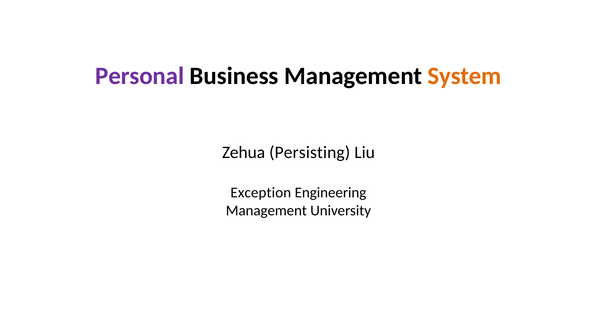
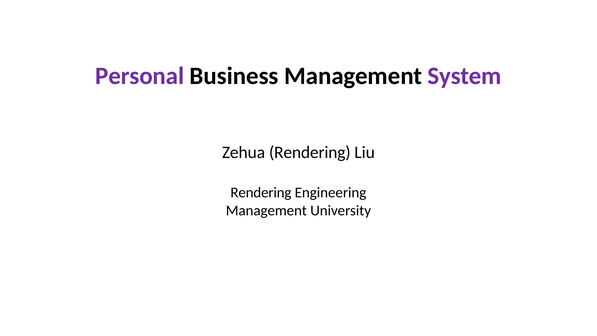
System colour: orange -> purple (465, 76)
Zehua Persisting: Persisting -> Rendering (310, 152)
Exception: Exception -> Rendering (261, 193)
